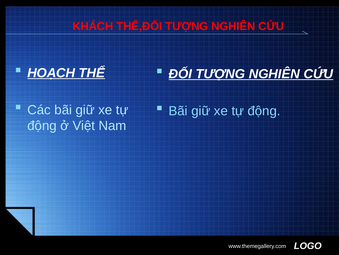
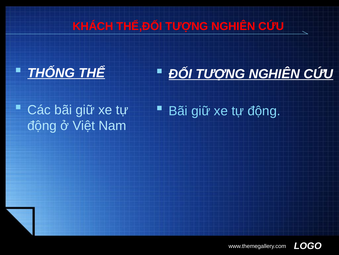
HOẠCH: HOẠCH -> THỐNG (51, 73)
